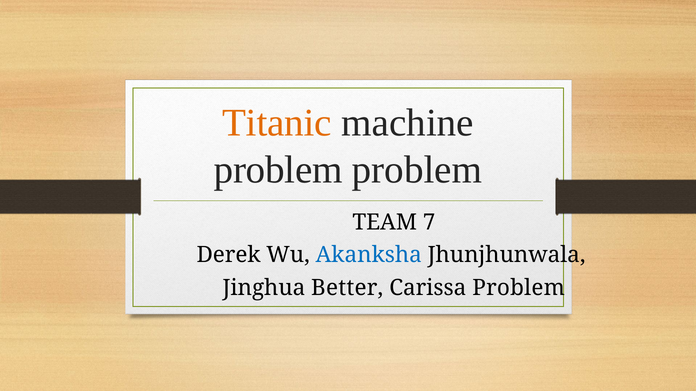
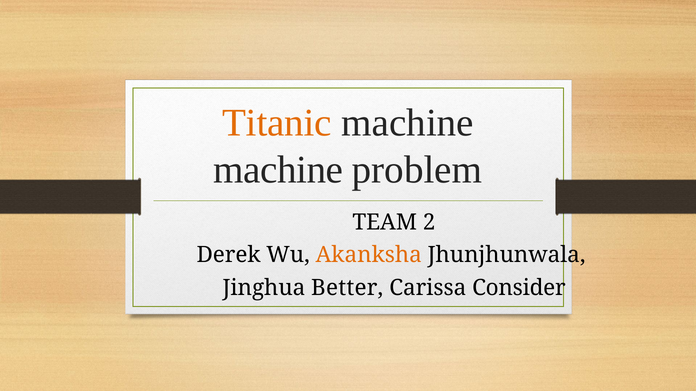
problem: problem -> machine (278, 170)
7: 7 -> 2 (429, 222)
Akanksha colour: blue -> orange (369, 255)
Carissa Problem: Problem -> Consider (519, 288)
